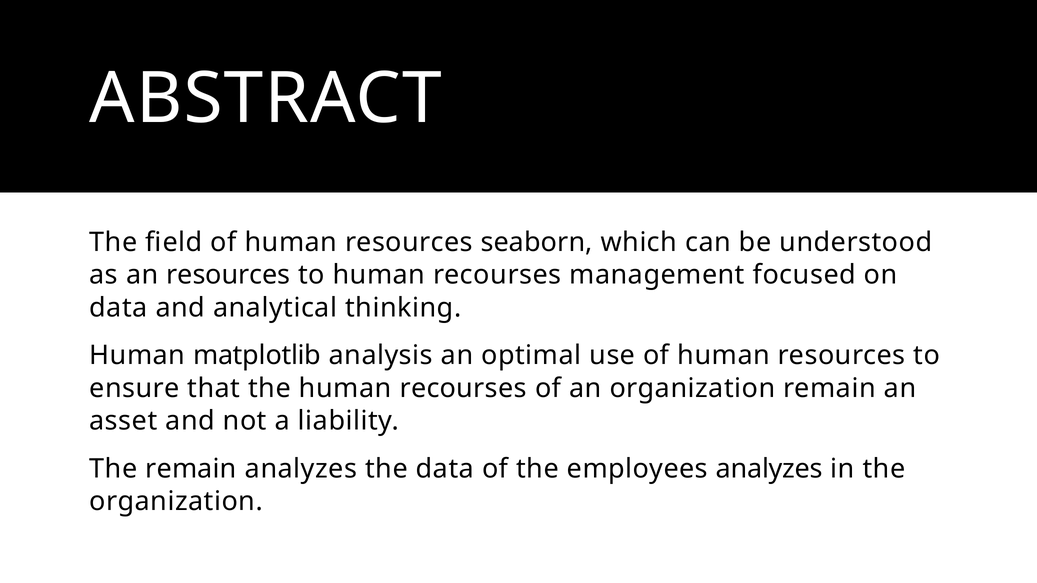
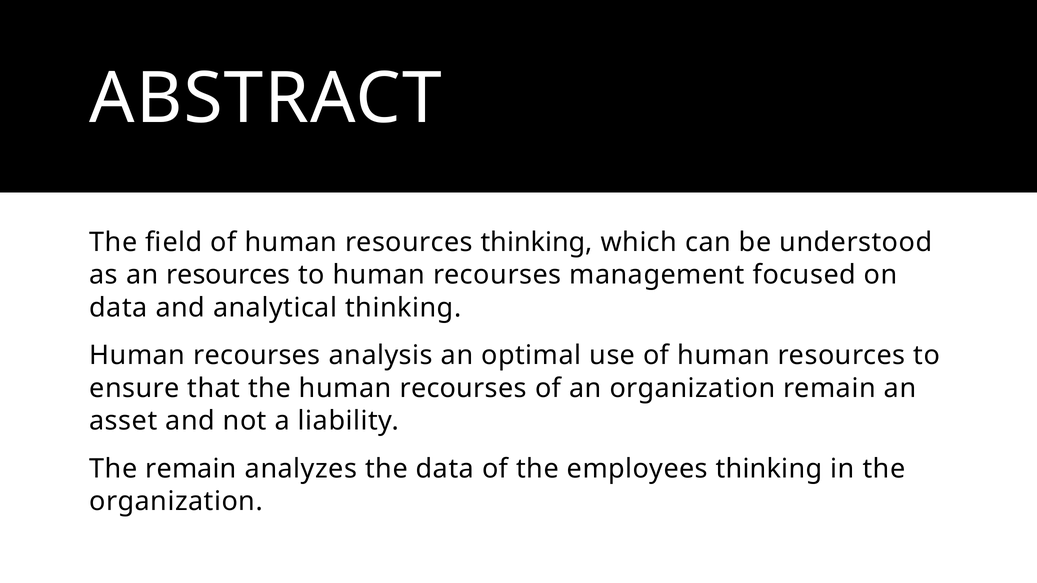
resources seaborn: seaborn -> thinking (537, 242)
matplotlib: matplotlib -> recourses (257, 356)
employees analyzes: analyzes -> thinking (769, 469)
